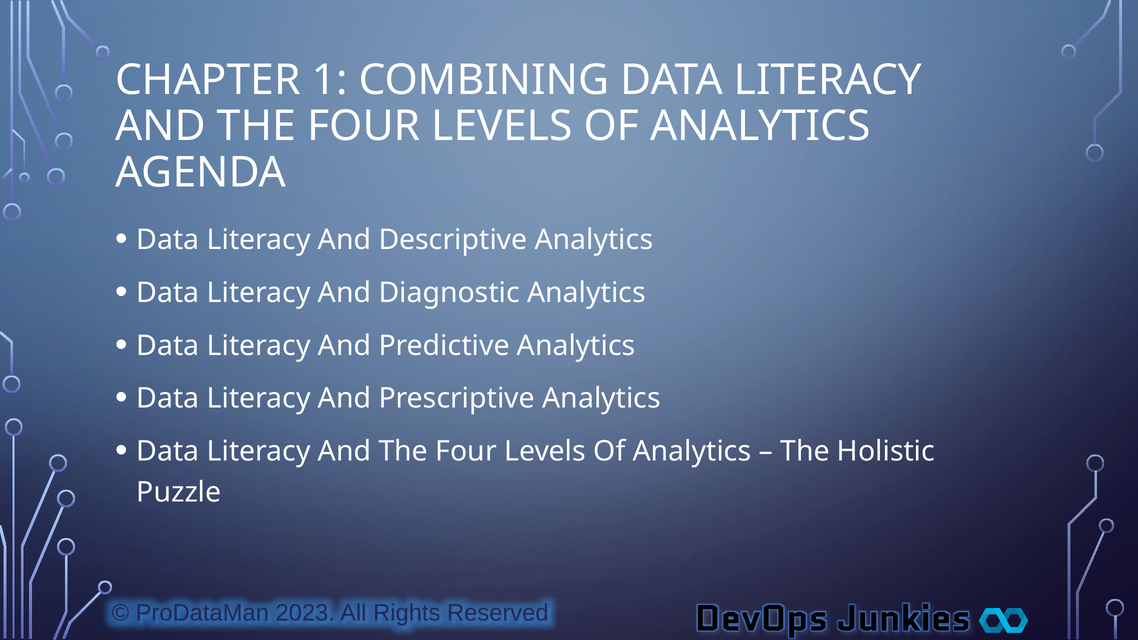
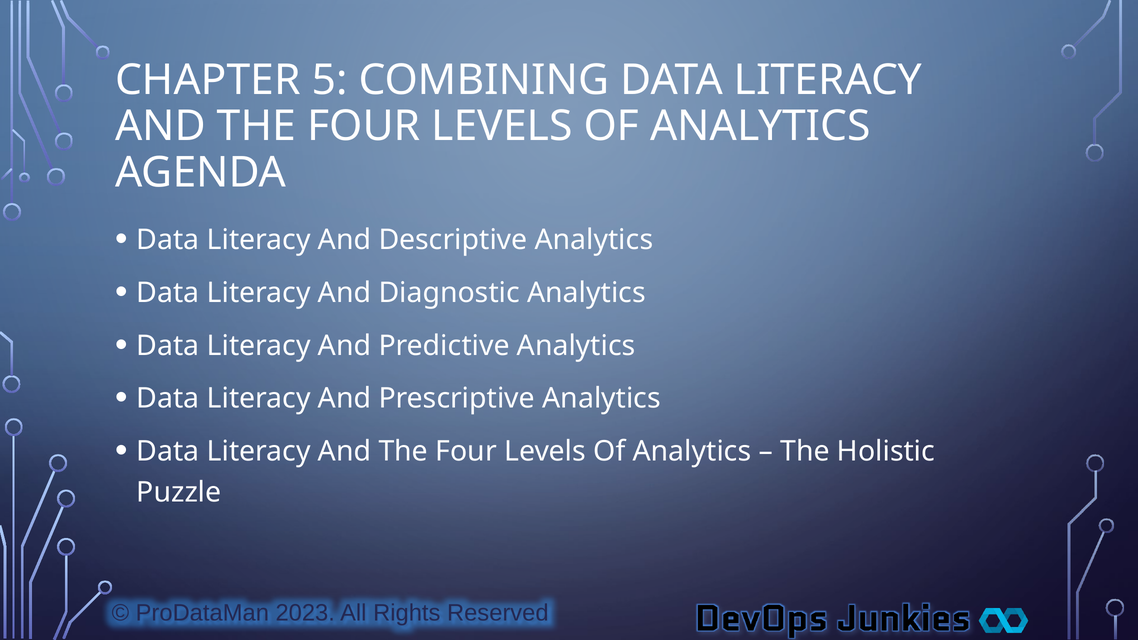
1: 1 -> 5 (330, 80)
